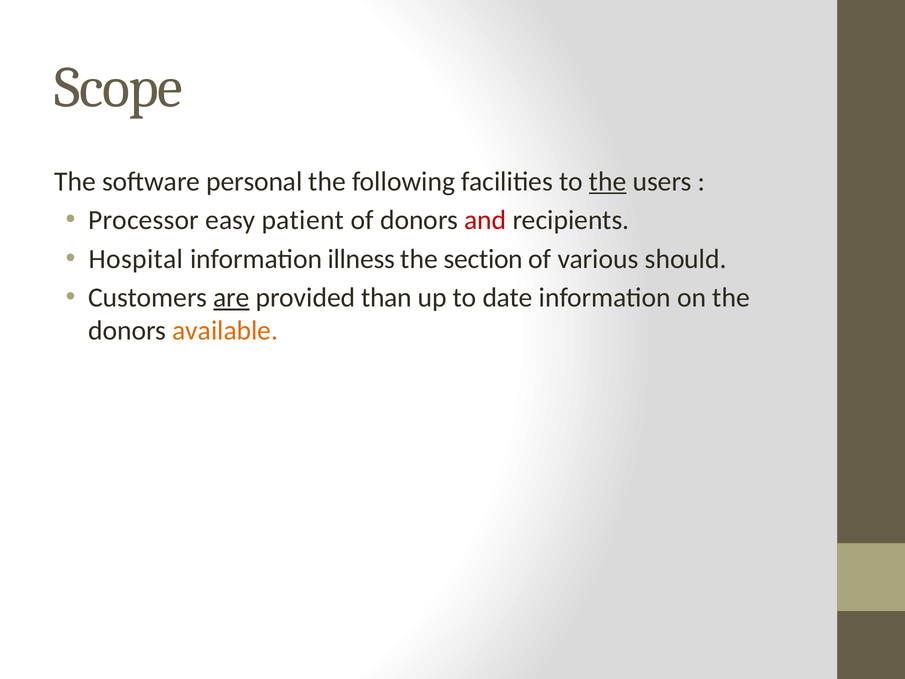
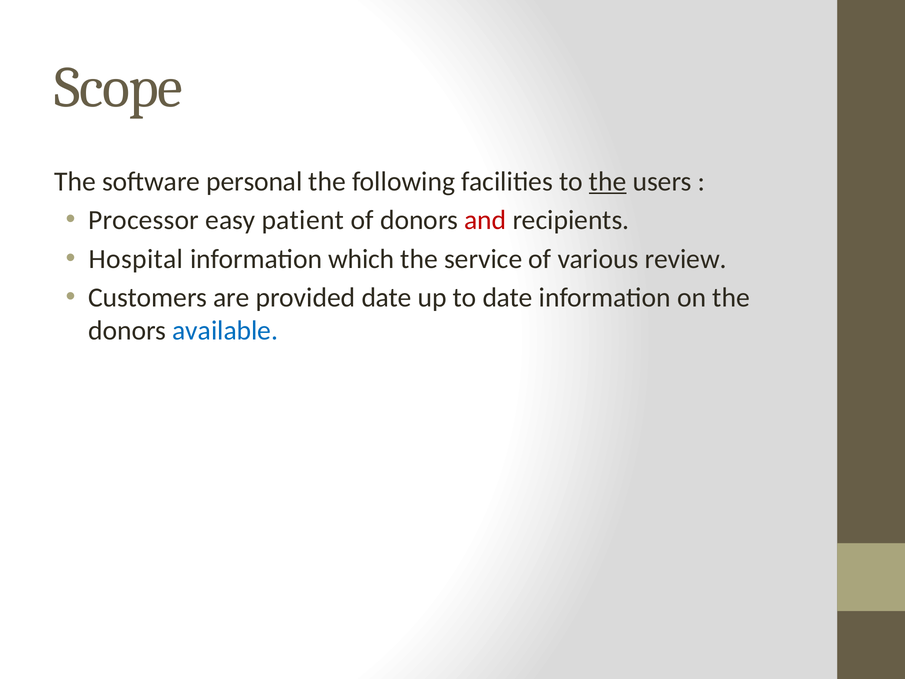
illness: illness -> which (361, 259)
section: section -> service (483, 259)
should: should -> review (686, 259)
are underline: present -> none (232, 298)
provided than: than -> date (387, 298)
available colour: orange -> blue (225, 331)
